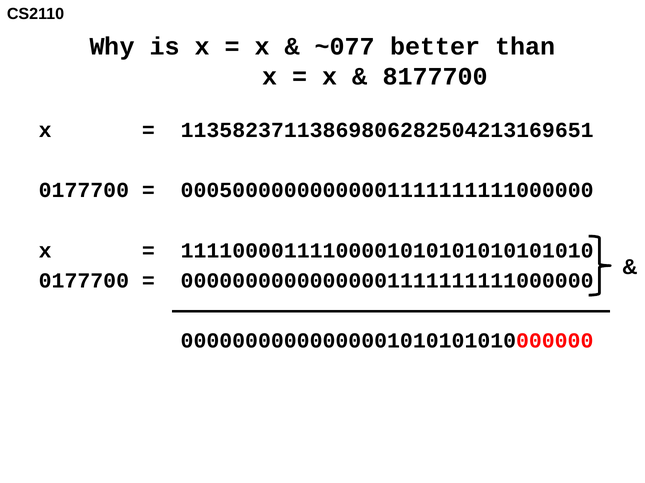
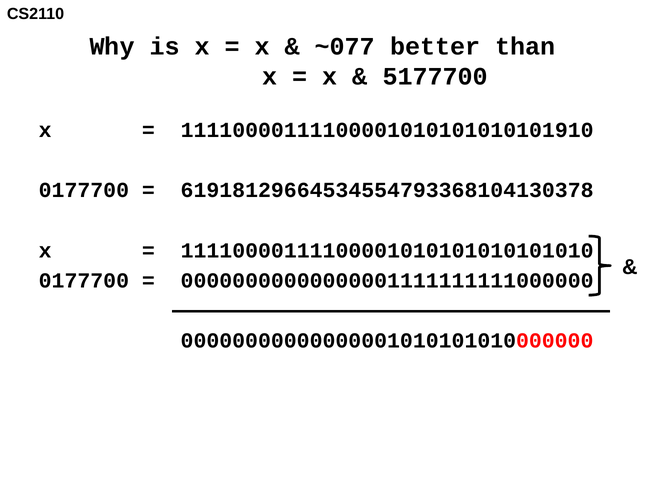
8177700: 8177700 -> 5177700 (435, 76)
11358237113869806282504213169651: 11358237113869806282504213169651 -> 11110000111100001010101010101910 (387, 131)
00050000000000001111111111000000: 00050000000000001111111111000000 -> 61918129664534554793368104130378 (387, 191)
